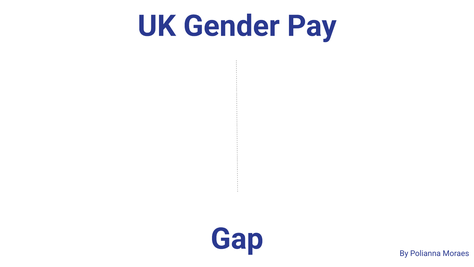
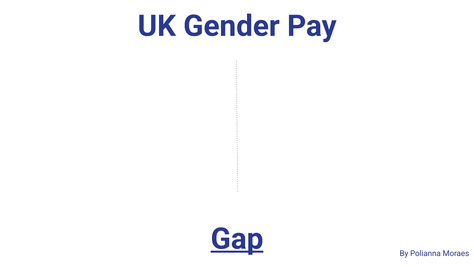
Gap underline: none -> present (237, 239)
